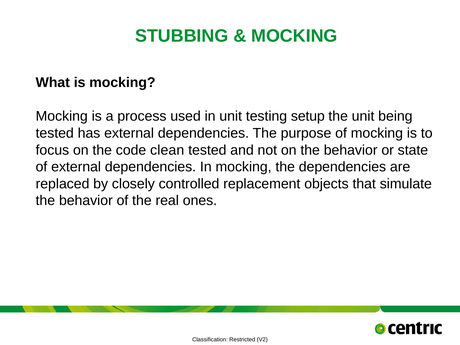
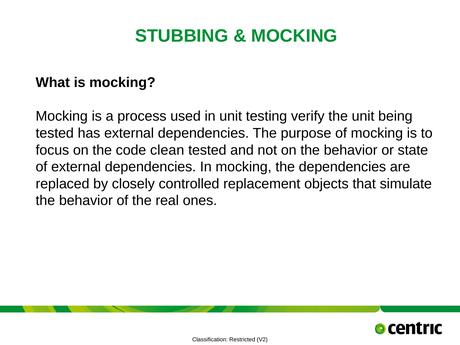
setup: setup -> verify (308, 116)
